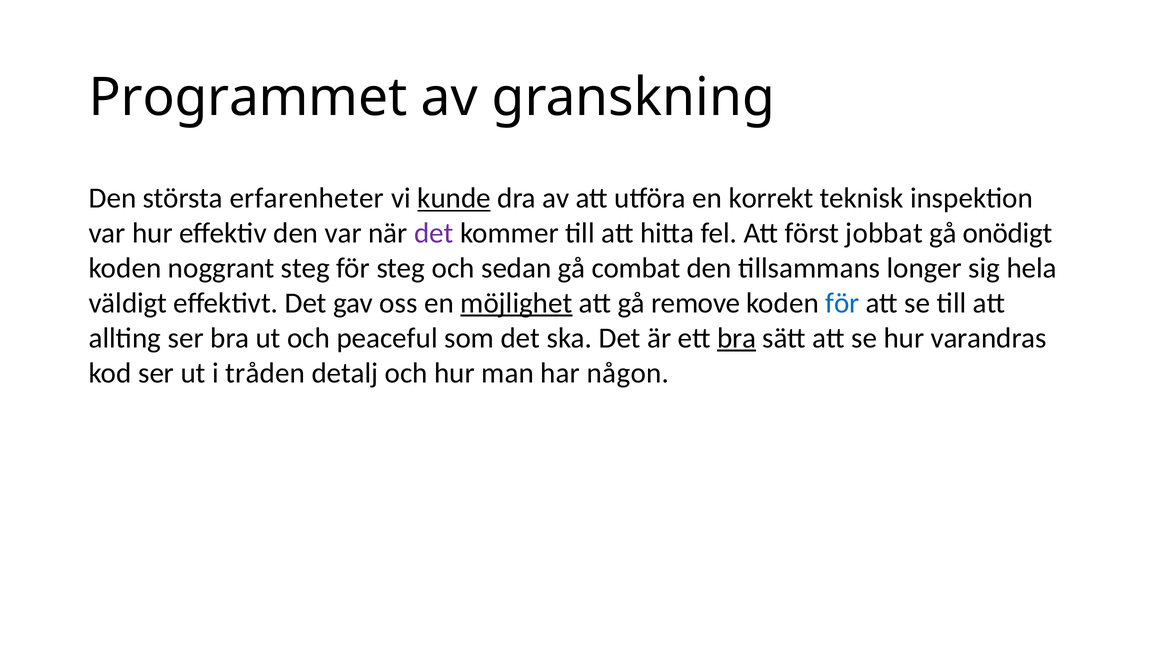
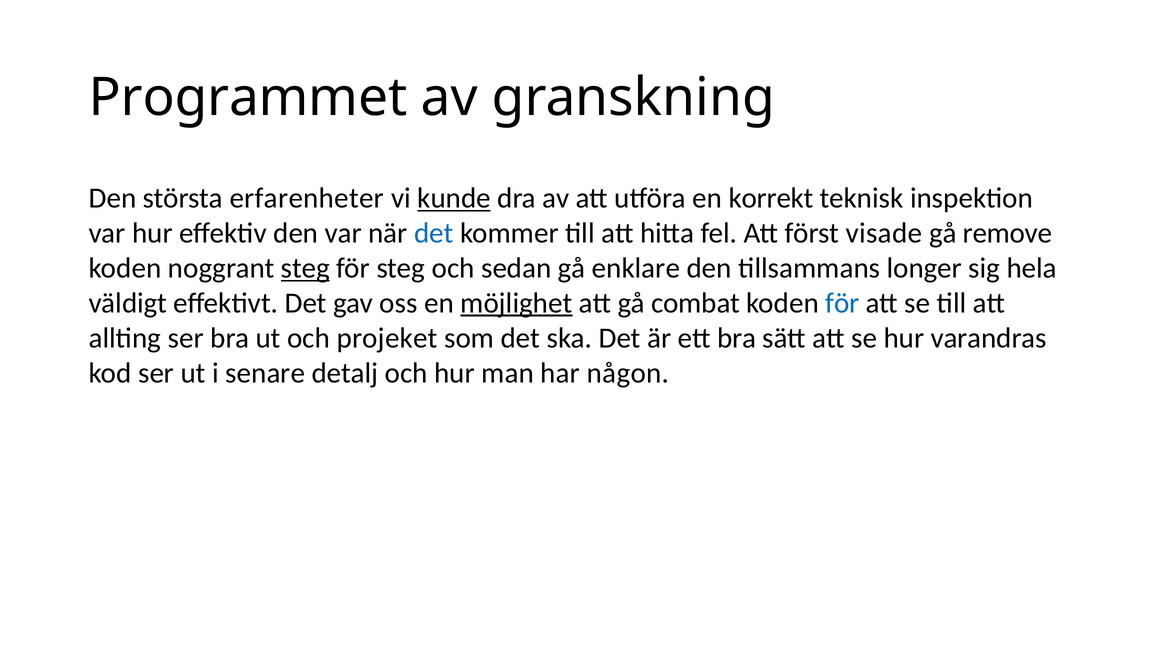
det colour: purple -> blue (434, 233)
jobbat: jobbat -> visade (884, 233)
onödigt: onödigt -> remove (1008, 233)
steg underline: none -> present (305, 268)
combat: combat -> enklare (636, 268)
remove: remove -> combat (696, 303)
peaceful: peaceful -> projeket (387, 338)
bra underline: present -> none (737, 338)
tråden: tråden -> senare (265, 373)
